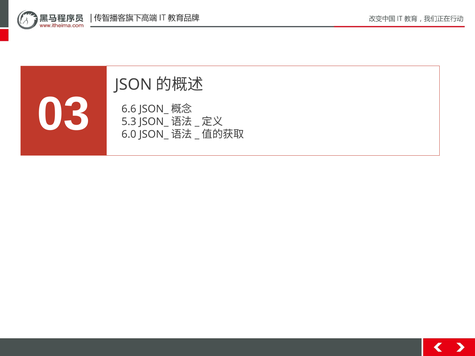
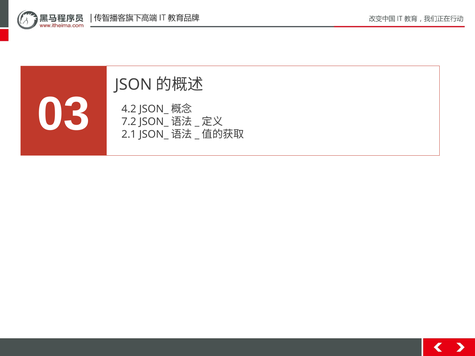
6.6: 6.6 -> 4.2 (129, 109)
5.3: 5.3 -> 7.2 (129, 122)
6.0: 6.0 -> 2.1 (129, 134)
